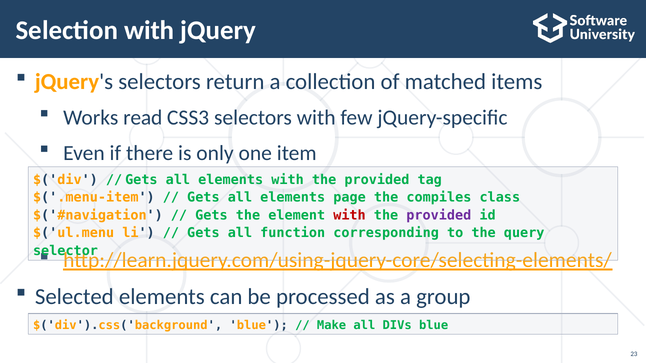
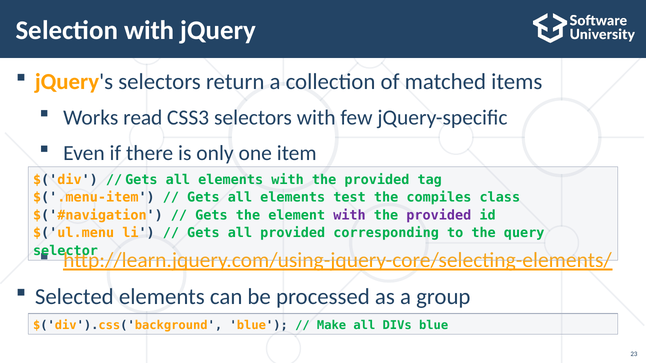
page: page -> test (350, 198)
with colour: red -> purple (349, 215)
all function: function -> provided (293, 233)
